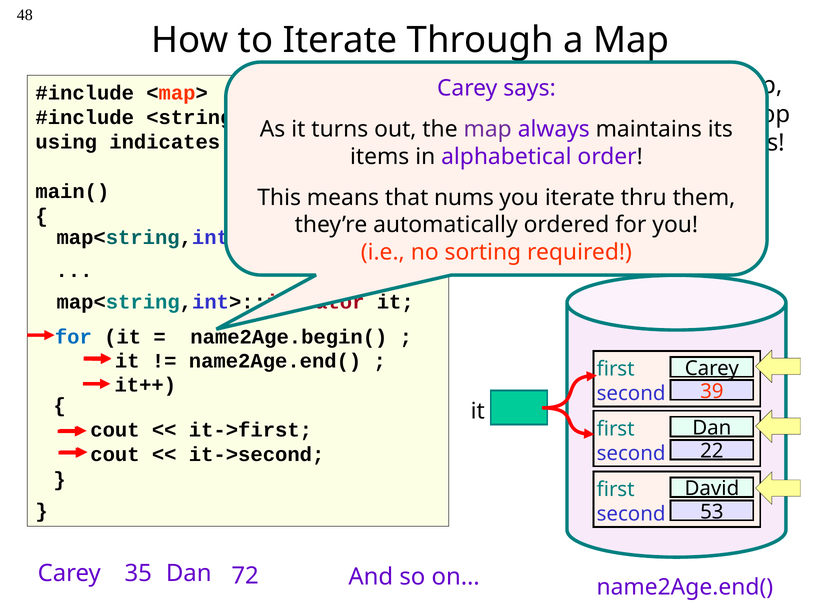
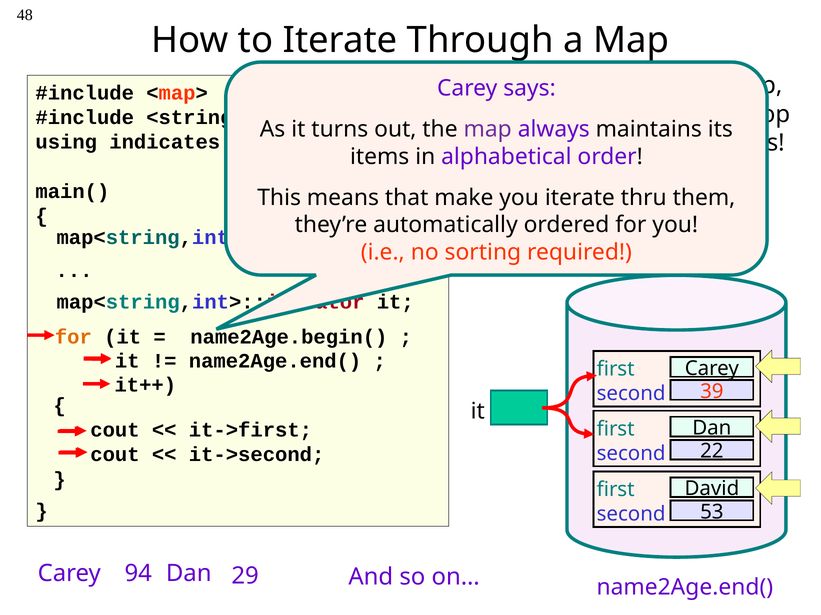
nums: nums -> make (464, 198)
for colour: blue -> orange (73, 338)
35: 35 -> 94 (138, 574)
72: 72 -> 29 (245, 576)
